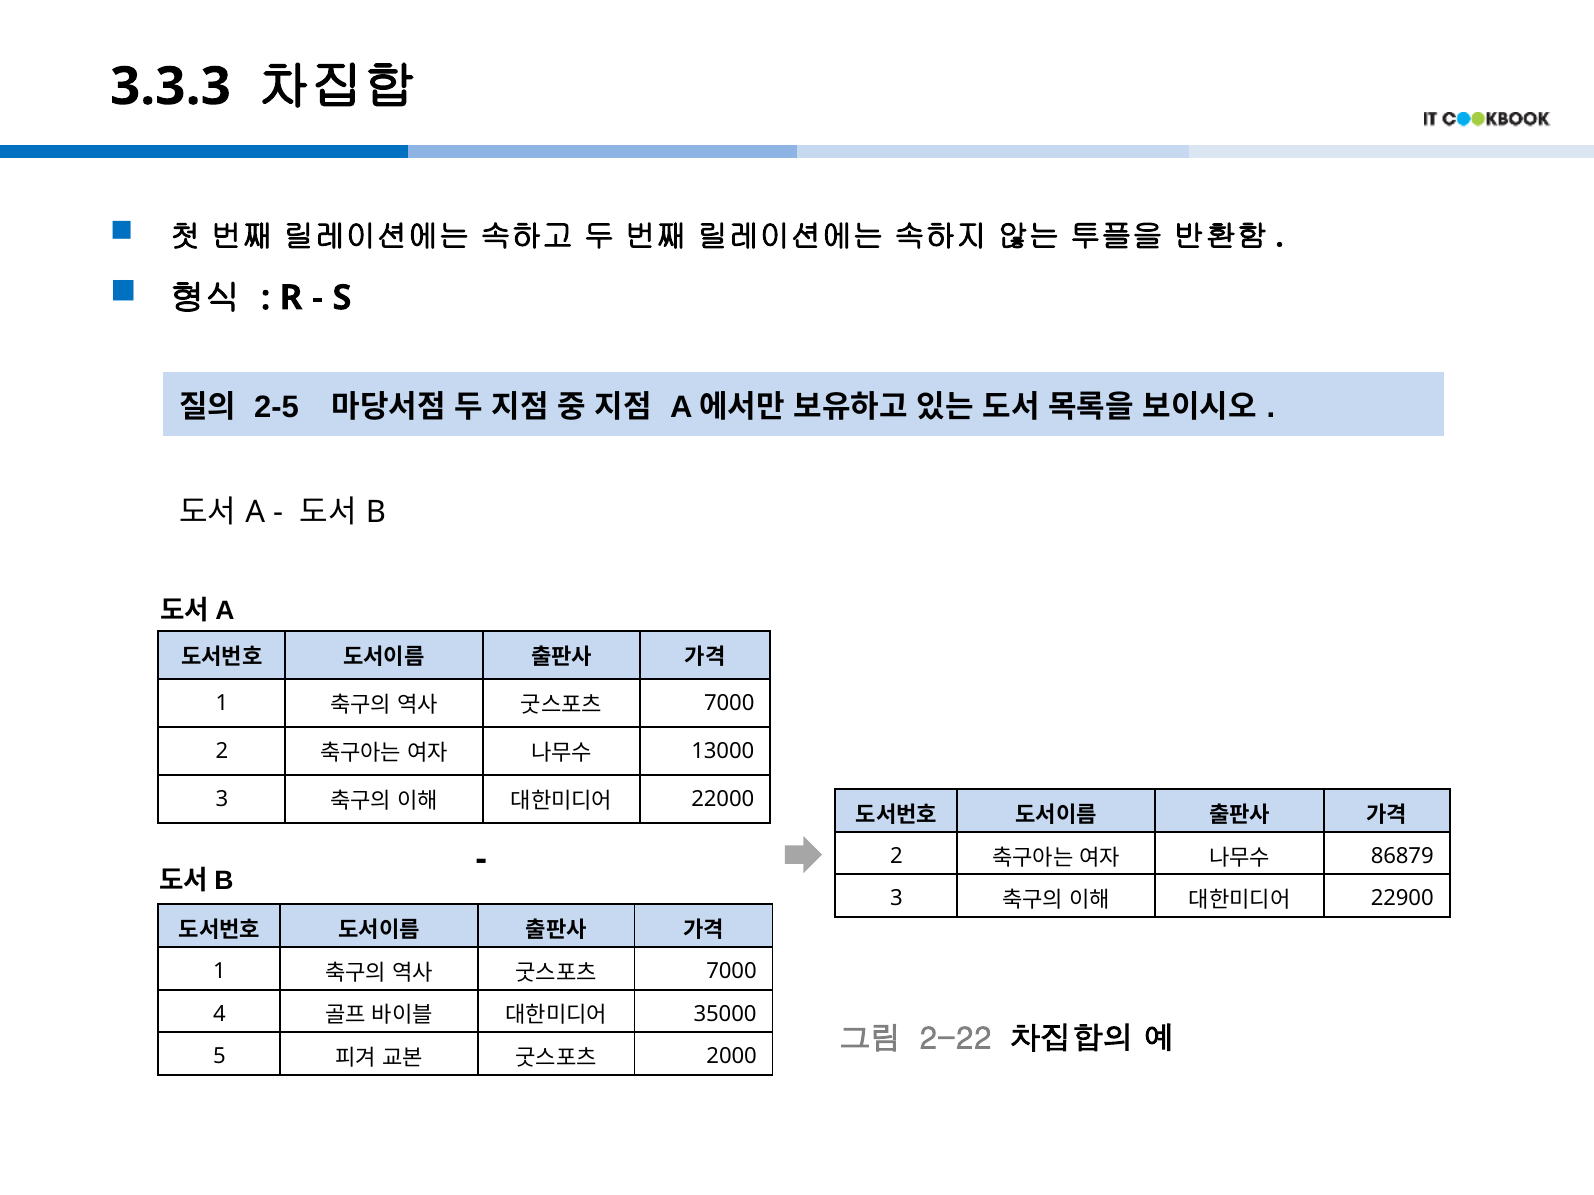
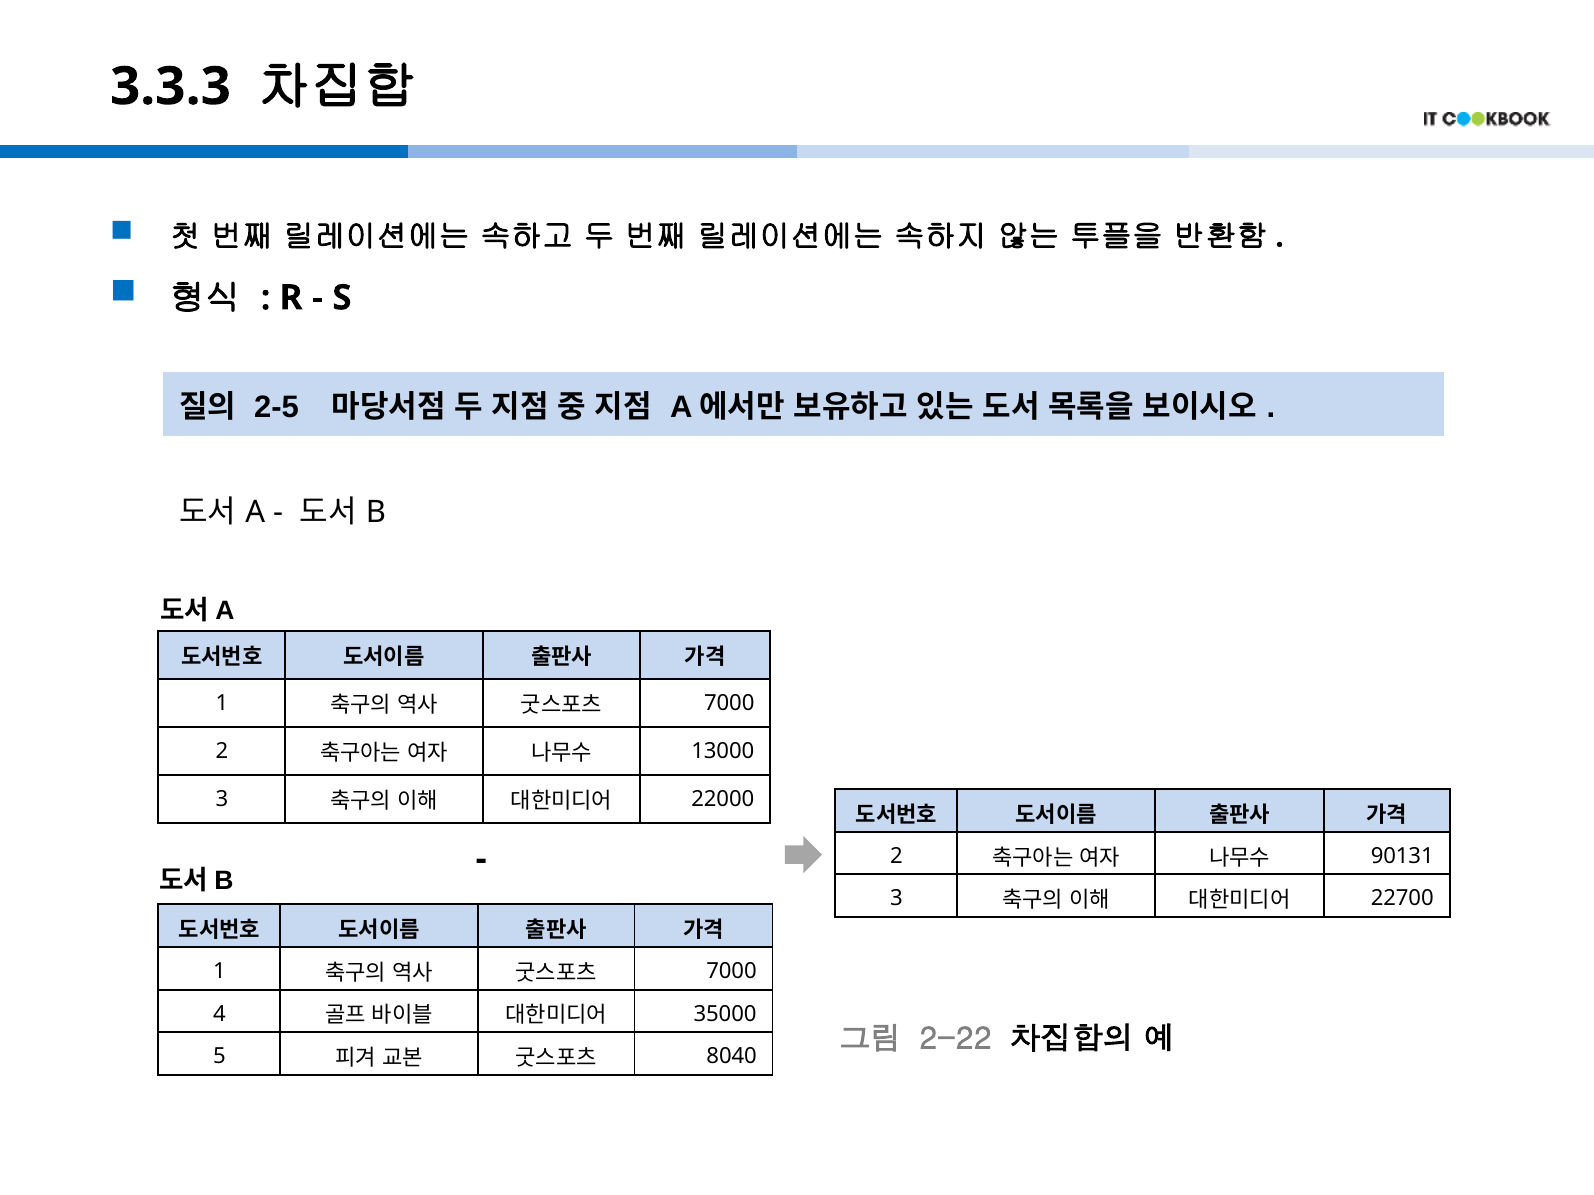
86879: 86879 -> 90131 (1402, 856)
22900: 22900 -> 22700 (1402, 899)
2000: 2000 -> 8040 (732, 1057)
